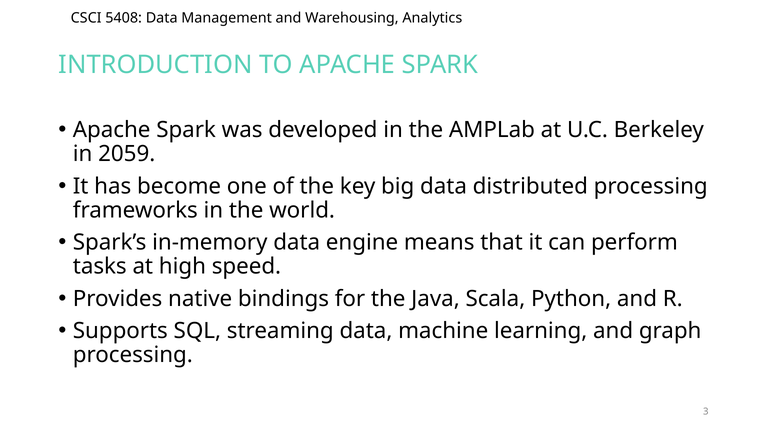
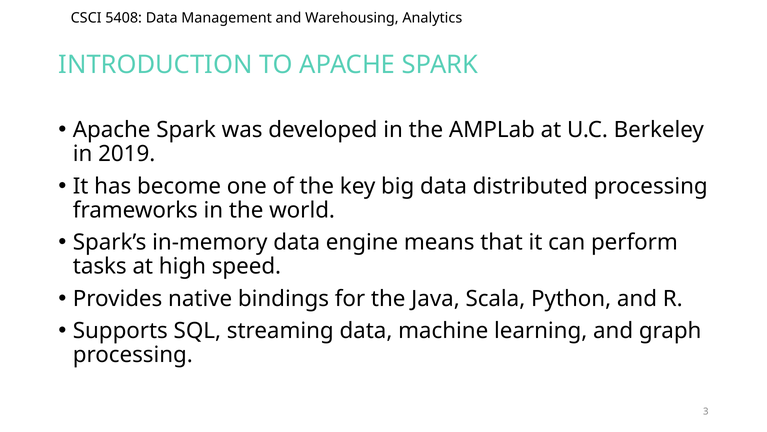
2059: 2059 -> 2019 (127, 154)
